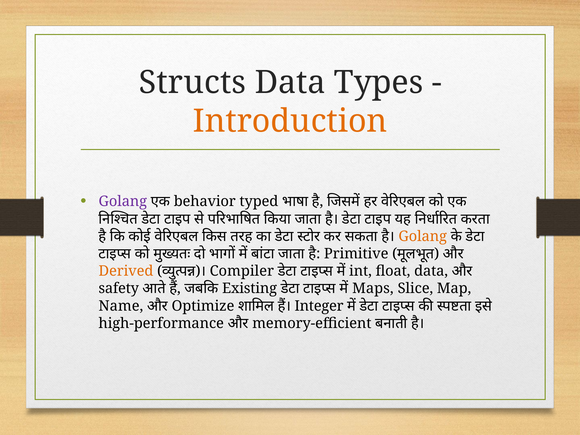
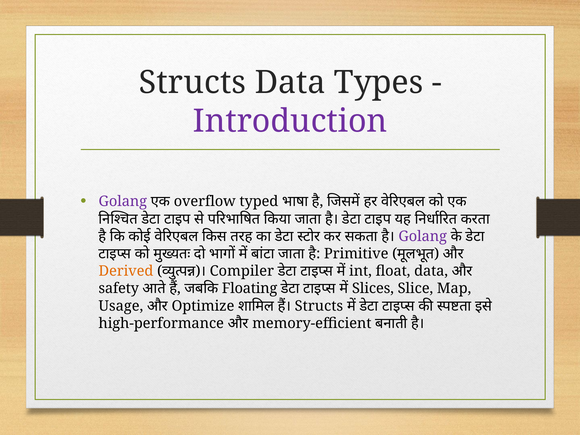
Introduction colour: orange -> purple (290, 121)
behavior: behavior -> overflow (205, 202)
Golang colour: orange -> purple (423, 236)
Existing: Existing -> Floating (250, 289)
Maps: Maps -> Slices (373, 289)
Name: Name -> Usage (121, 306)
Integer: Integer -> Structs (319, 306)
